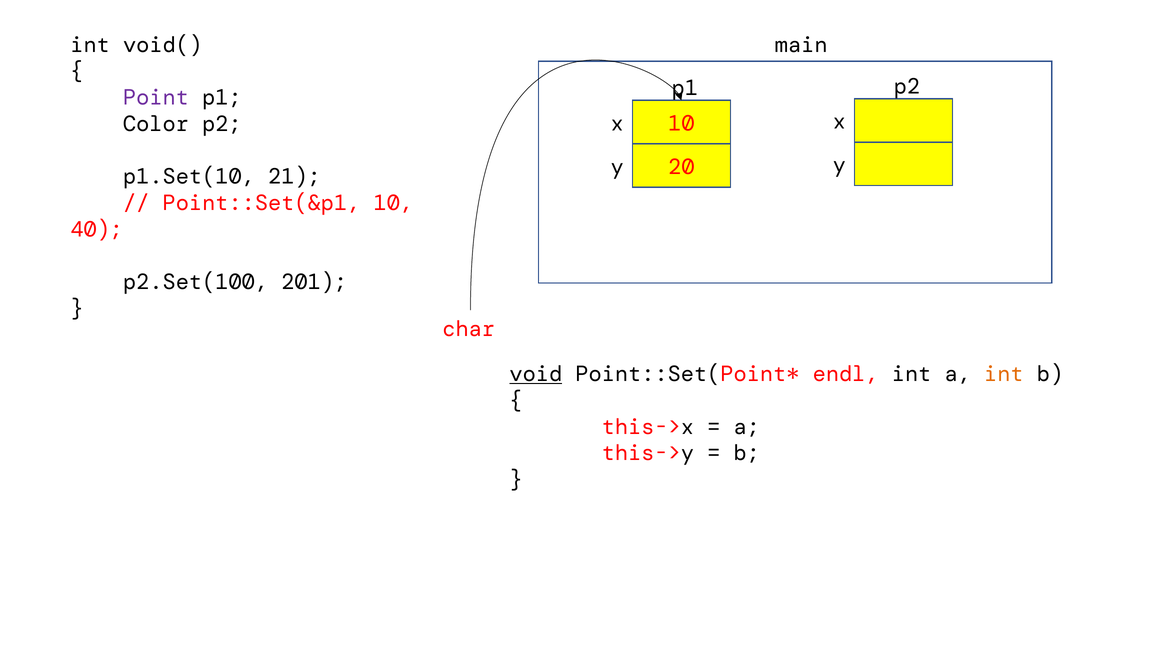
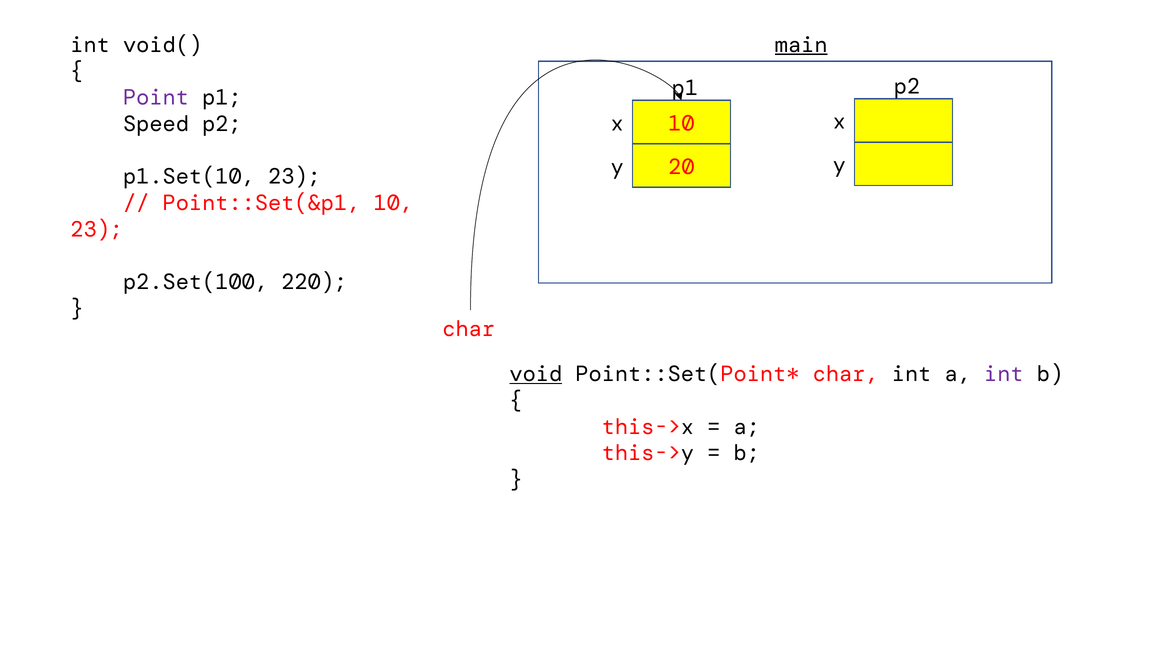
main underline: none -> present (801, 45)
Color: Color -> Speed (156, 124)
p1.Set(10 21: 21 -> 23 (294, 177)
40: 40 -> 23 (97, 229)
201: 201 -> 220 (314, 282)
endl: endl -> char (846, 374)
int colour: orange -> purple (1004, 374)
